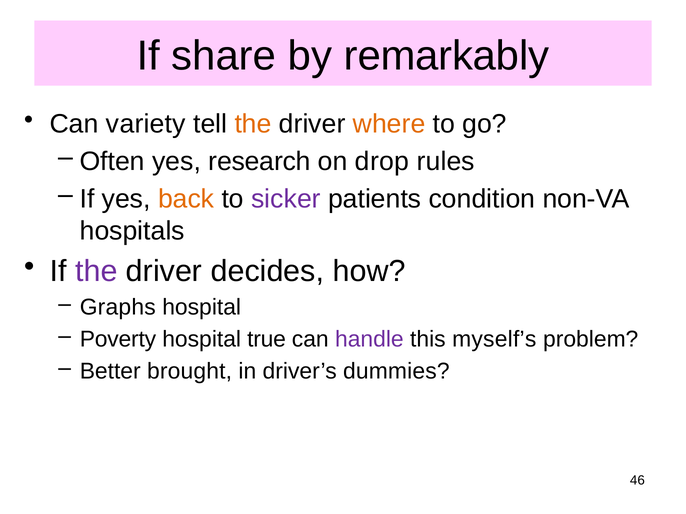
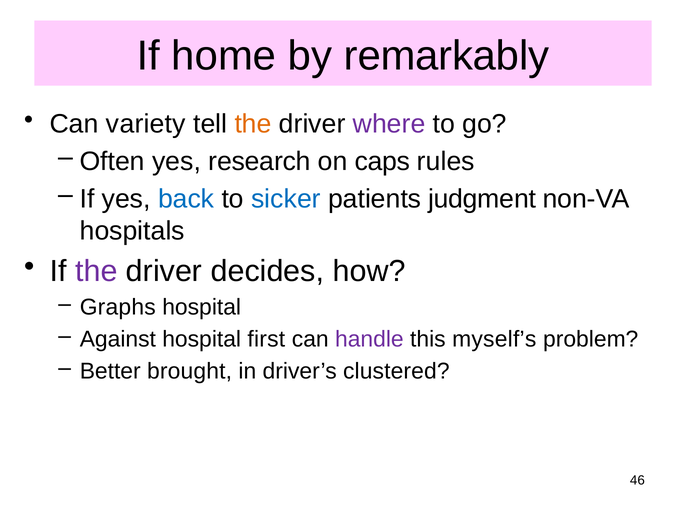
share: share -> home (224, 56)
where colour: orange -> purple (389, 124)
drop: drop -> caps (382, 162)
back colour: orange -> blue (186, 199)
sicker colour: purple -> blue (286, 199)
condition: condition -> judgment (482, 199)
Poverty: Poverty -> Against (118, 340)
true: true -> first (266, 340)
dummies: dummies -> clustered (396, 372)
